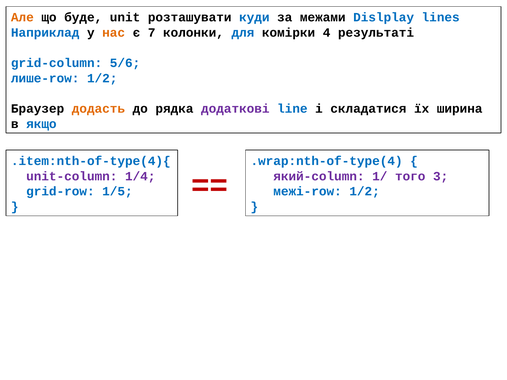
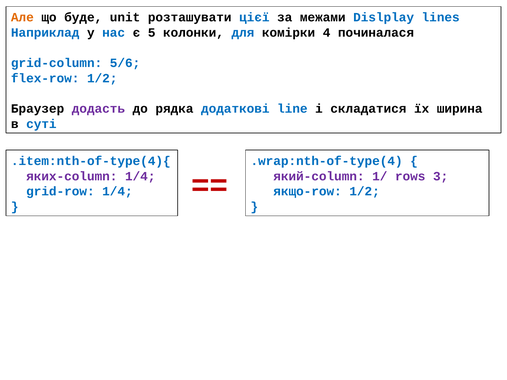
куди: куди -> цієї (254, 17)
нас colour: orange -> blue (114, 33)
7: 7 -> 5 (152, 33)
результаті: результаті -> починалася (376, 33)
лише-row: лише-row -> flex-row (45, 78)
додасть colour: orange -> purple (98, 109)
додаткові colour: purple -> blue (235, 109)
якщо: якщо -> суті (41, 124)
unit-column: unit-column -> яких-column (72, 176)
того: того -> rows (410, 176)
grid-row 1/5: 1/5 -> 1/4 (117, 192)
межі-row: межі-row -> якщо-row (308, 192)
